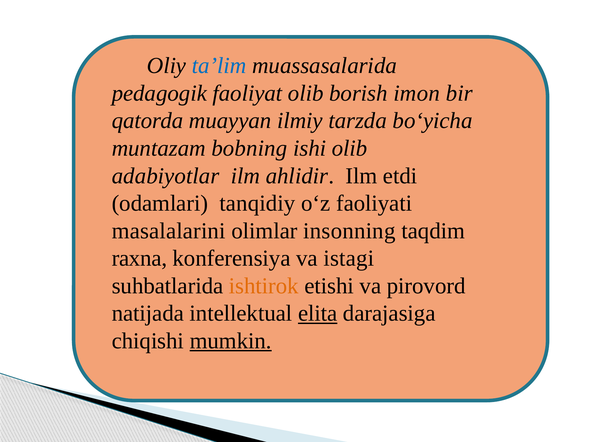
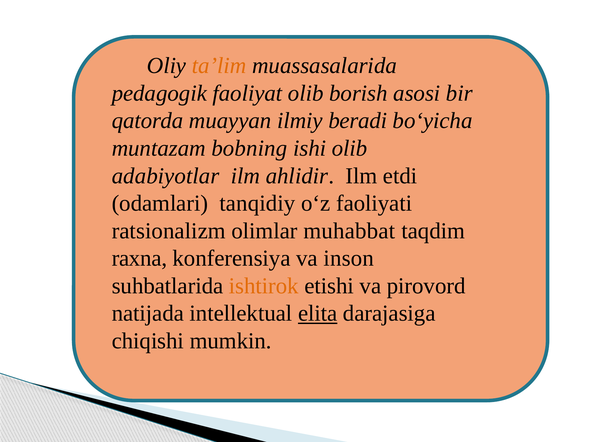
ta’lim colour: blue -> orange (219, 66)
imon: imon -> asosi (417, 93)
tarzda: tarzda -> beradi (358, 121)
masalalarini: masalalarini -> ratsionalizm (169, 231)
insonning: insonning -> muhabbat (349, 231)
istagi: istagi -> inson (349, 258)
mumkin underline: present -> none (231, 341)
